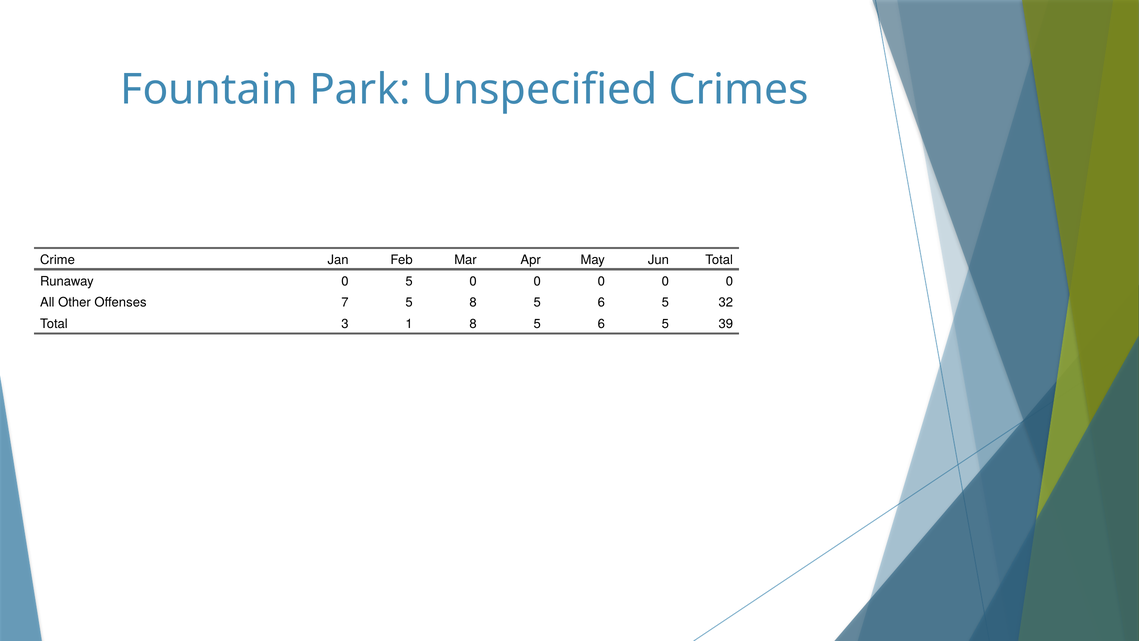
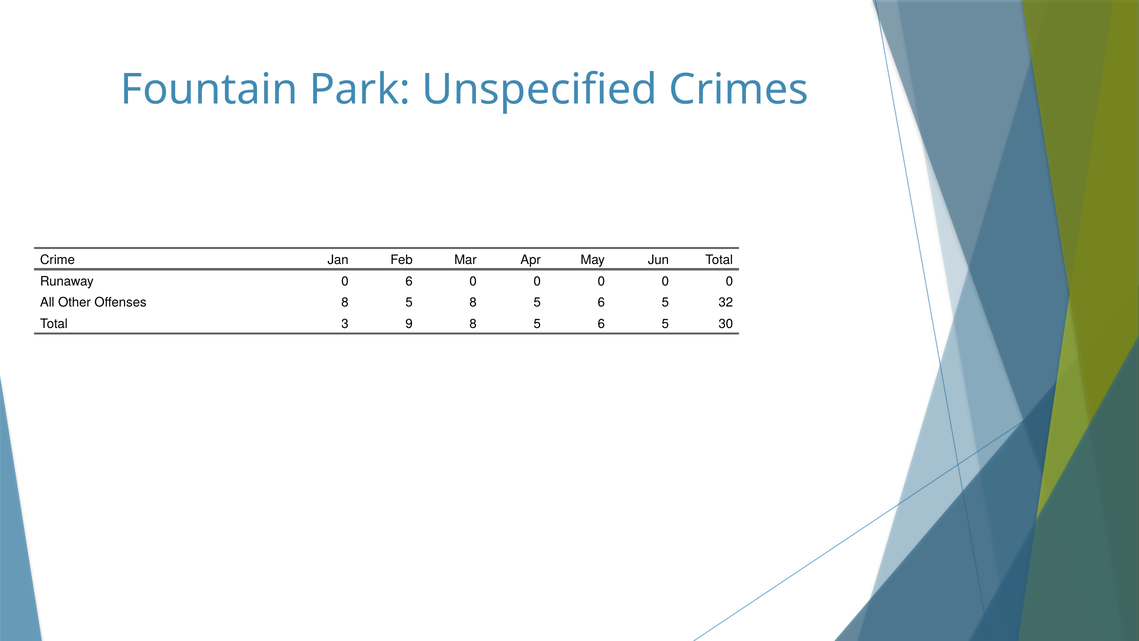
0 5: 5 -> 6 (409, 281)
Offenses 7: 7 -> 8 (345, 303)
1: 1 -> 9 (409, 324)
39: 39 -> 30 (726, 324)
